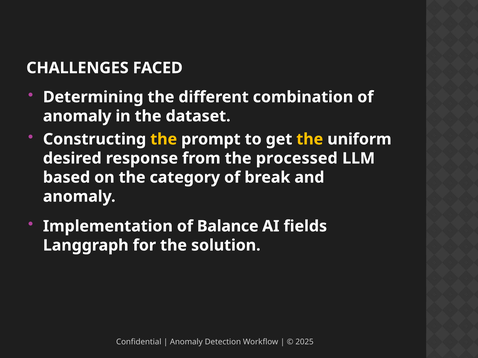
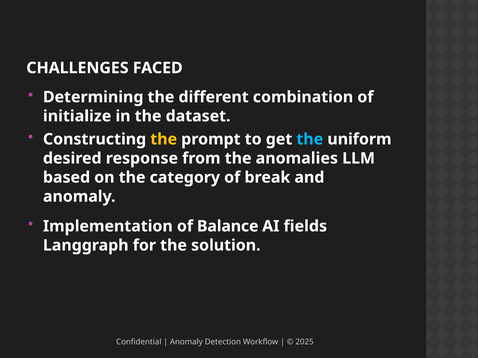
anomaly: anomaly -> initialize (77, 116)
the colour: yellow -> light blue (310, 139)
processed: processed -> anomalies (297, 159)
